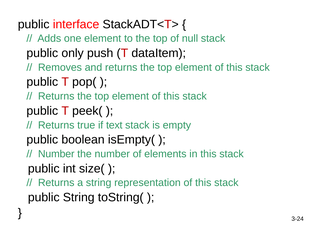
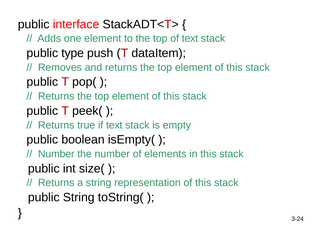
of null: null -> text (190, 39)
only: only -> type (73, 53)
